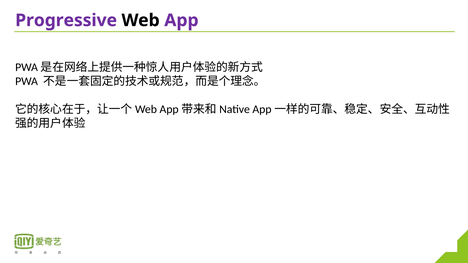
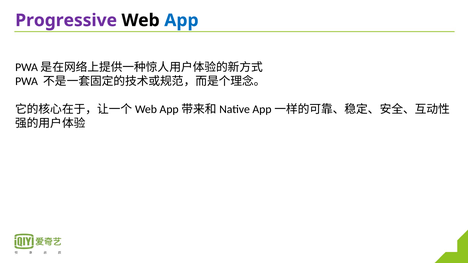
App colour: purple -> blue (181, 20)
